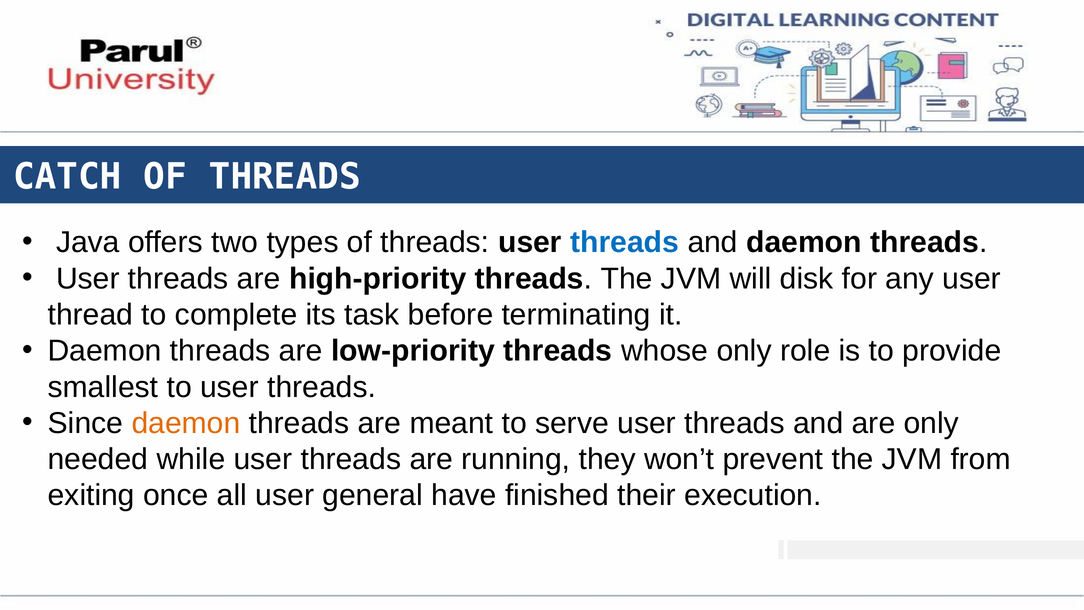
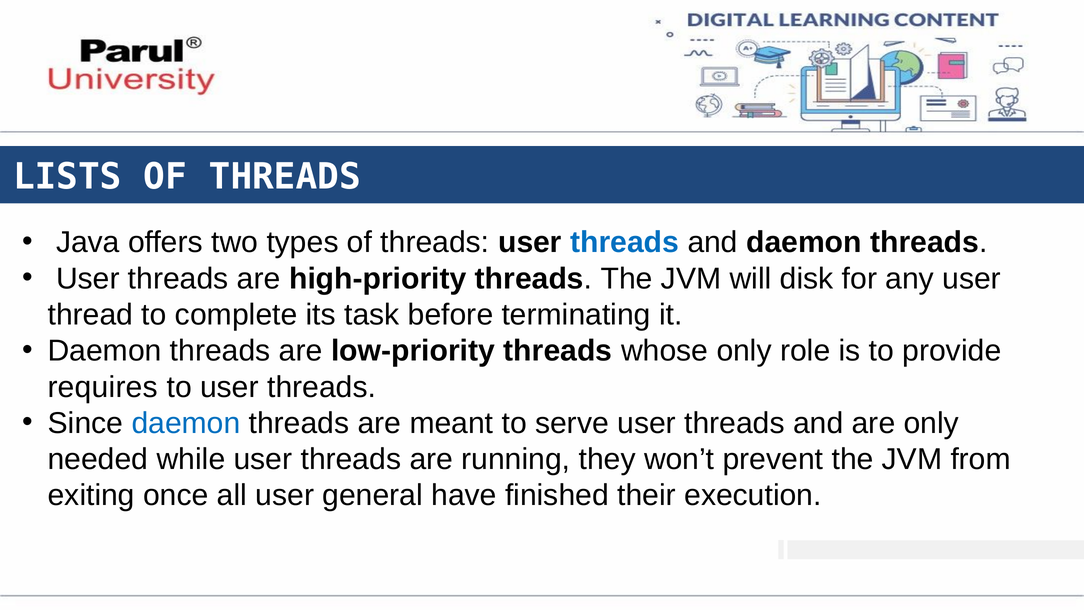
CATCH: CATCH -> LISTS (67, 177)
smallest: smallest -> requires (103, 387)
daemon colour: orange -> blue (186, 423)
